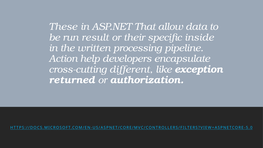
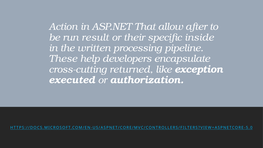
These: These -> Action (63, 27)
data: data -> after (196, 27)
Action: Action -> These (63, 59)
different: different -> returned (131, 69)
returned: returned -> executed (72, 80)
